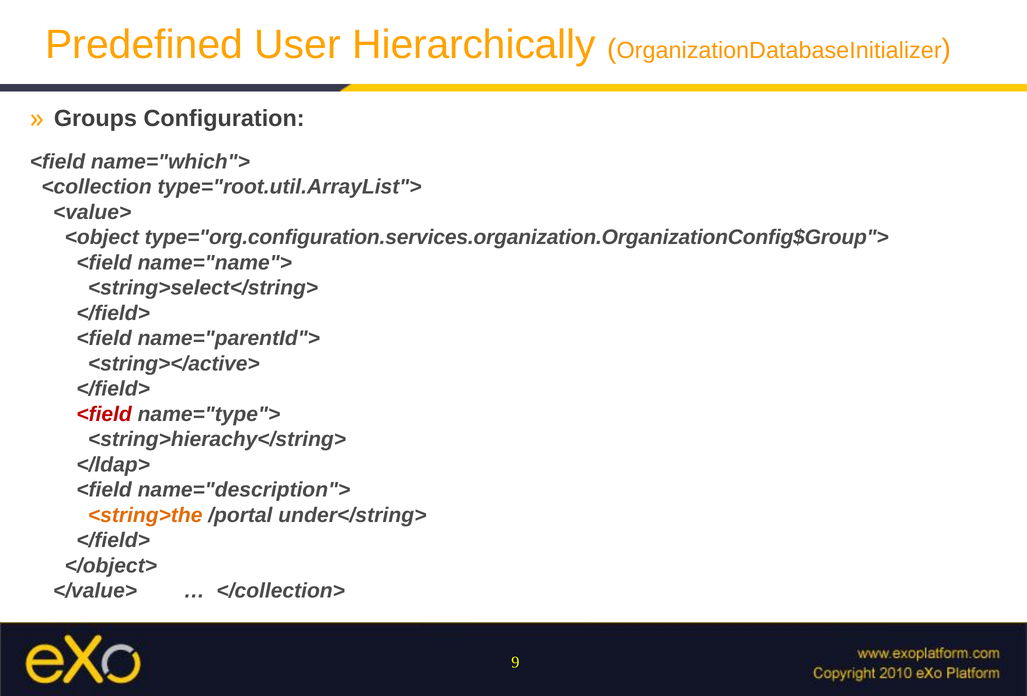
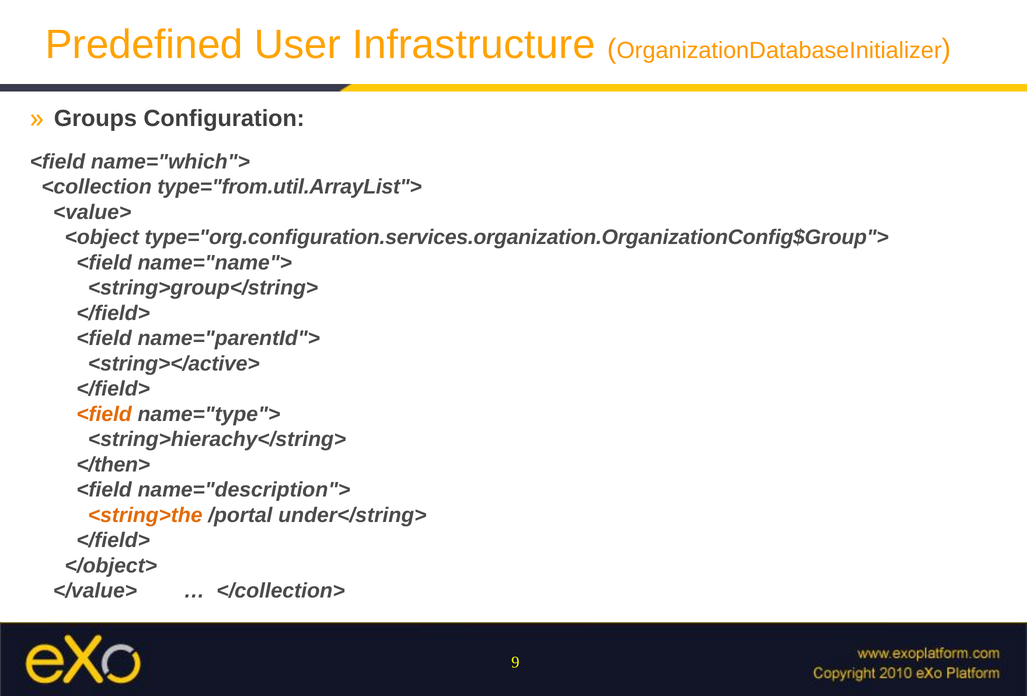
Hierarchically: Hierarchically -> Infrastructure (474, 45)
type="root.util.ArrayList">: type="root.util.ArrayList"> -> type="from.util.ArrayList"> (290, 187)
<string>select</string>: <string>select</string> -> <string>group</string> (203, 288)
<field colour: red -> orange (104, 414)
</ldap>: </ldap> -> </then> (113, 464)
